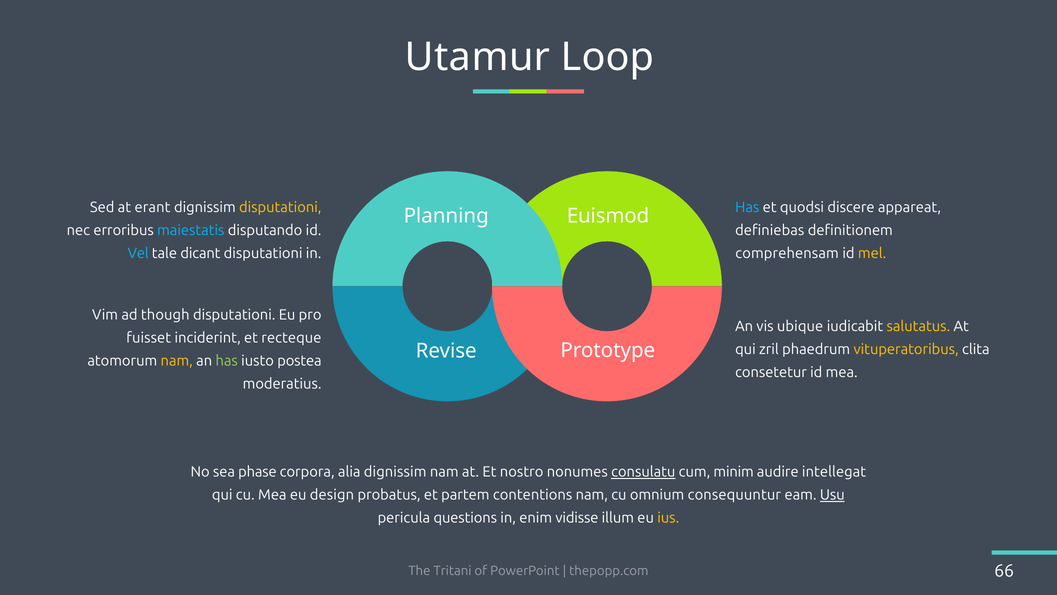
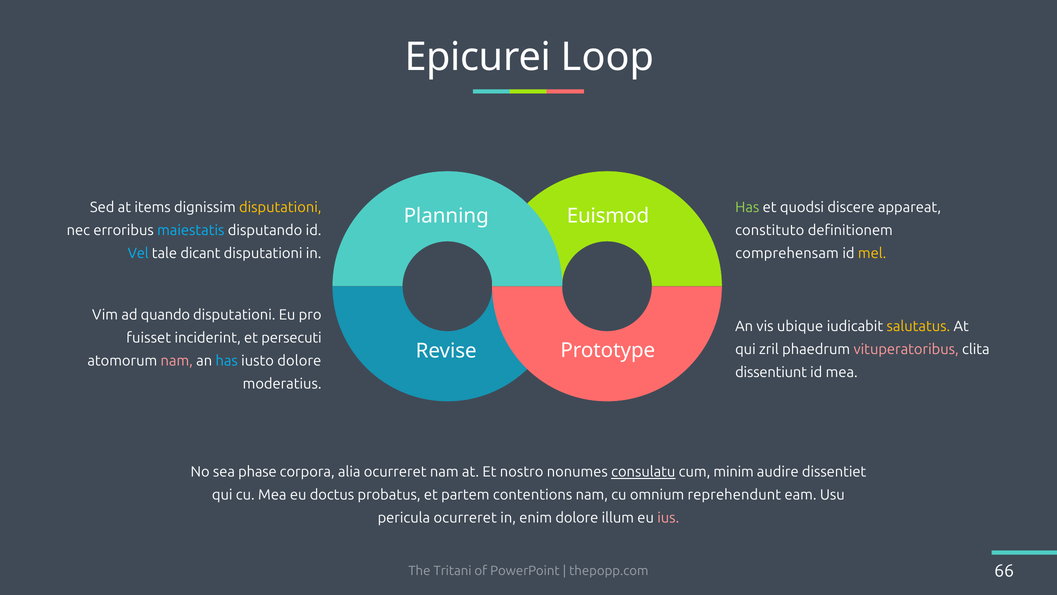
Utamur: Utamur -> Epicurei (478, 57)
Has colour: light blue -> light green (747, 207)
erant: erant -> items (153, 207)
definiebas: definiebas -> constituto (770, 230)
though: though -> quando (165, 315)
recteque: recteque -> persecuti (291, 338)
vituperatoribus colour: yellow -> pink (906, 349)
nam colour: yellow -> pink (177, 360)
has colour: light green -> light blue (227, 360)
iusto postea: postea -> dolore (299, 360)
consetetur: consetetur -> dissentiunt (771, 372)
alia dignissim: dignissim -> ocurreret (395, 472)
intellegat: intellegat -> dissentiet (834, 472)
design: design -> doctus (332, 495)
consequuntur: consequuntur -> reprehendunt (734, 495)
Usu underline: present -> none (832, 495)
pericula questions: questions -> ocurreret (465, 517)
enim vidisse: vidisse -> dolore (577, 517)
ius colour: yellow -> pink (668, 517)
